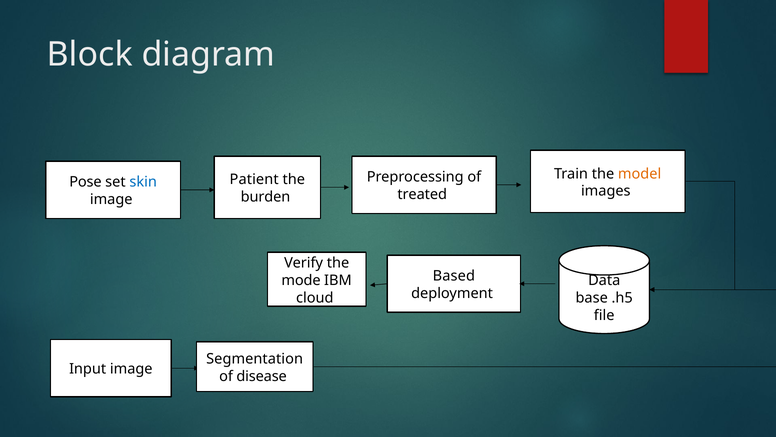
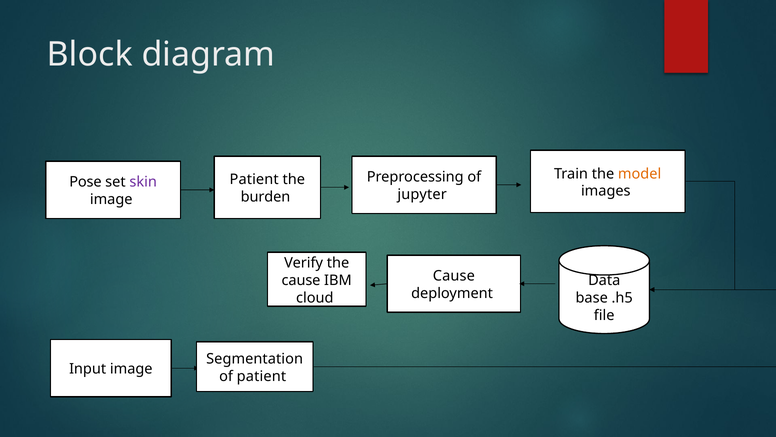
skin colour: blue -> purple (143, 182)
treated: treated -> jupyter (422, 194)
Based: Based -> Cause (454, 276)
mode: mode -> cause (301, 280)
of disease: disease -> patient (261, 376)
